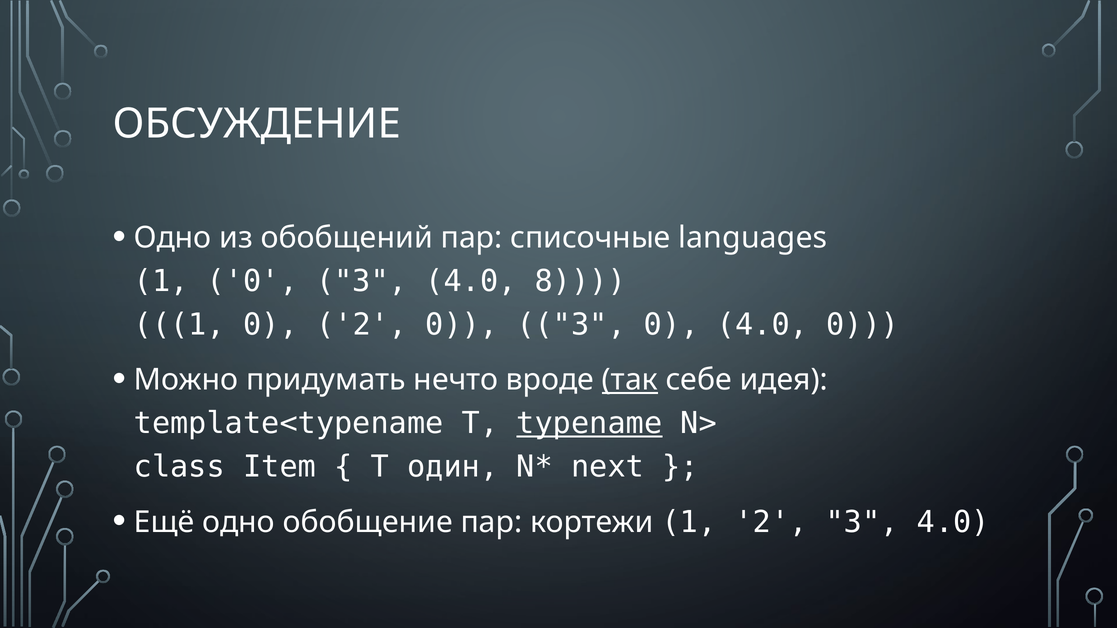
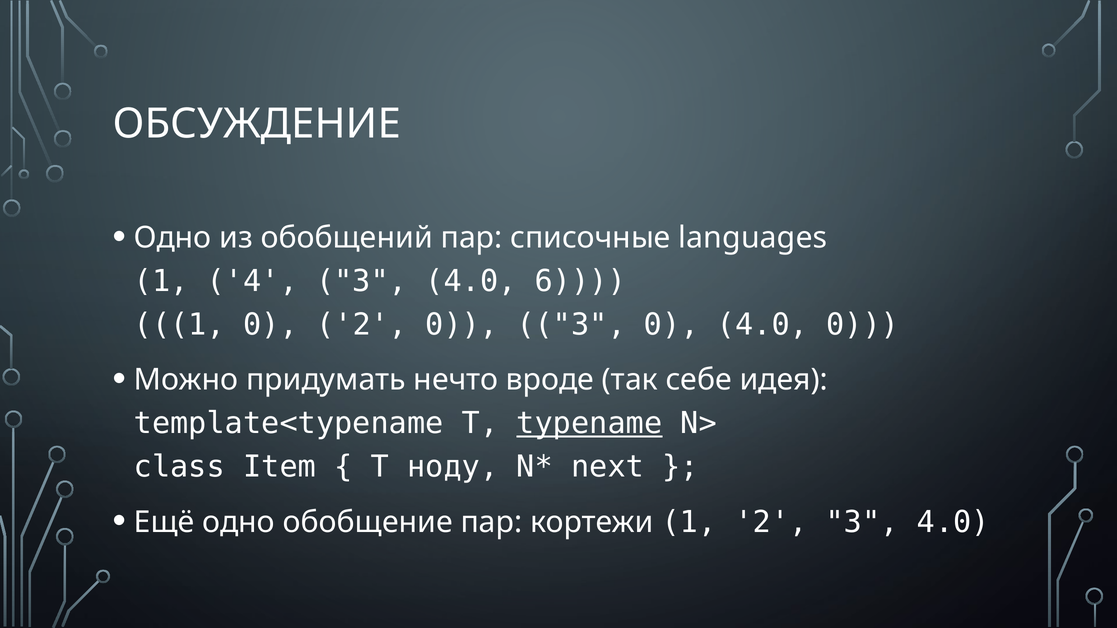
0: 0 -> 4 (252, 281)
8: 8 -> 6 (580, 281)
так underline: present -> none (630, 380)
один: один -> ноду (453, 467)
